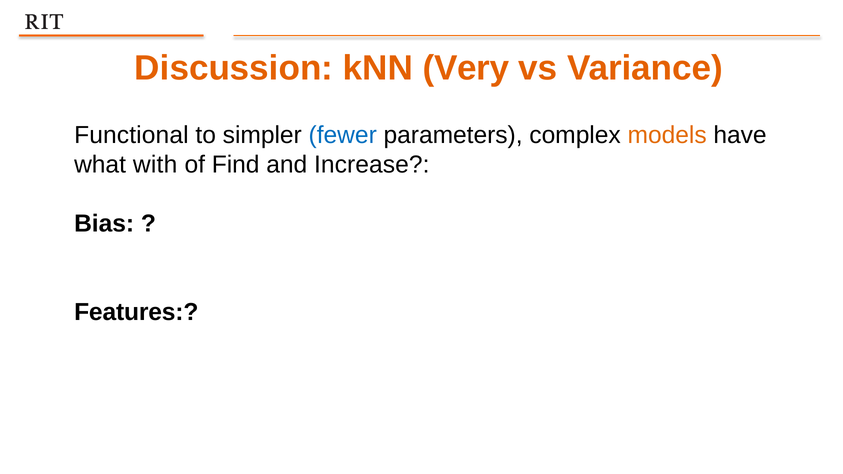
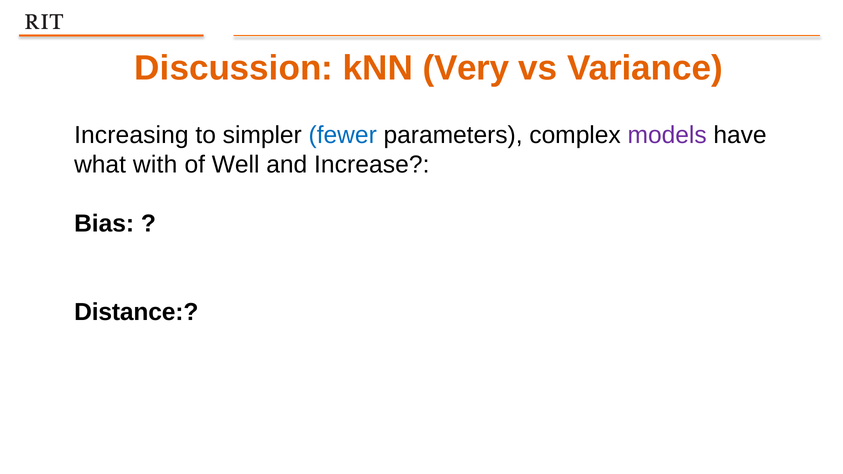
Functional: Functional -> Increasing (131, 135)
models colour: orange -> purple (667, 135)
Find: Find -> Well (236, 165)
Features: Features -> Distance (136, 312)
